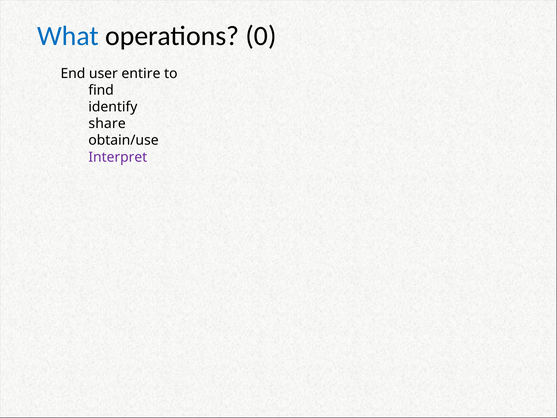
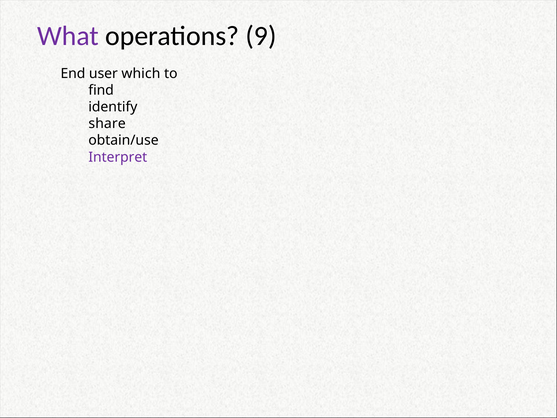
What colour: blue -> purple (68, 36)
0: 0 -> 9 (261, 36)
entire: entire -> which (141, 73)
